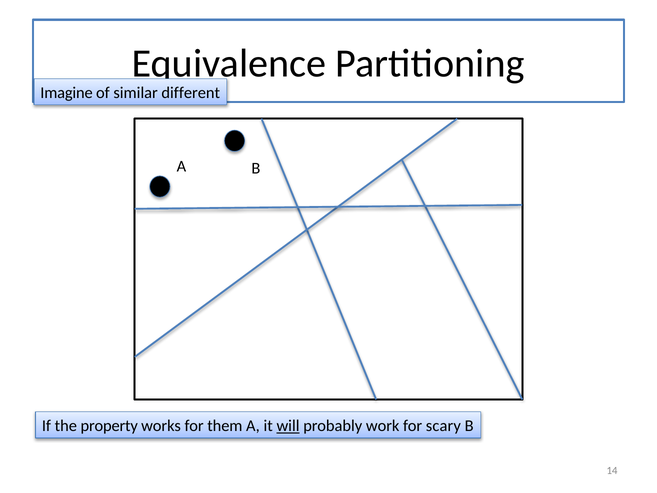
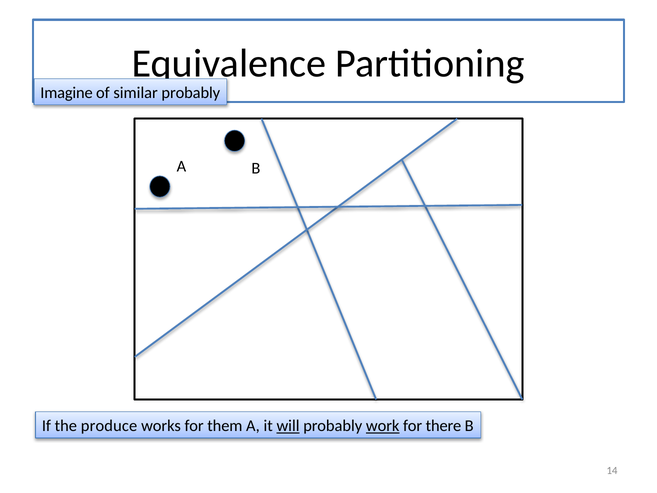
similar different: different -> probably (191, 93)
property: property -> produce (109, 426)
work underline: none -> present (383, 426)
scary: scary -> there (443, 426)
